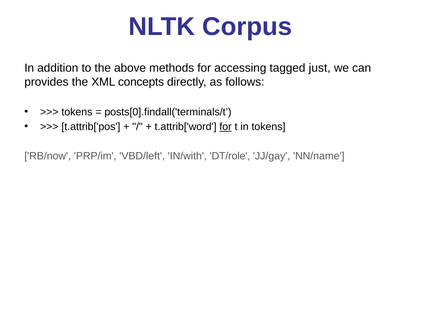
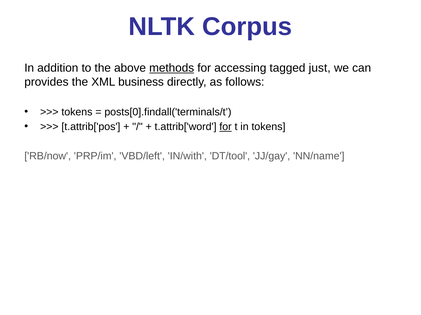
methods underline: none -> present (172, 68)
concepts: concepts -> business (141, 82)
DT/role: DT/role -> DT/tool (230, 156)
